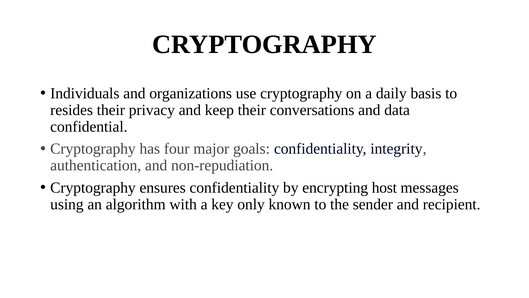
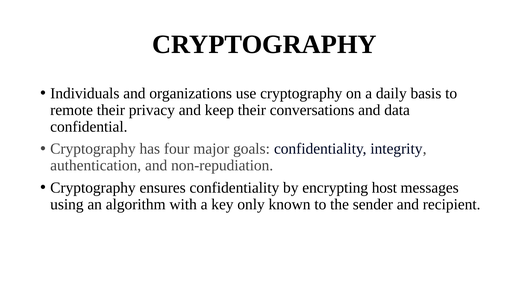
resides: resides -> remote (72, 110)
